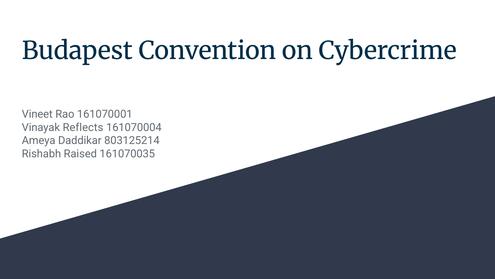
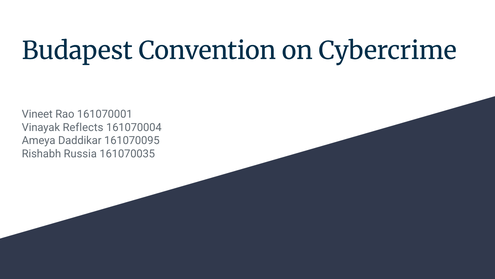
803125214: 803125214 -> 161070095 (132, 140)
Raised: Raised -> Russia (80, 154)
